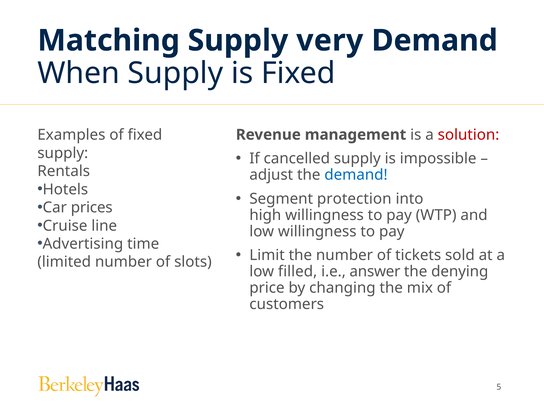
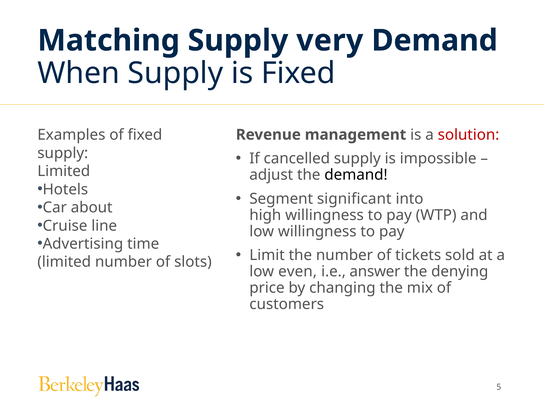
Rentals: Rentals -> Limited (64, 171)
demand colour: blue -> black (356, 175)
protection: protection -> significant (354, 199)
prices: prices -> about (92, 208)
filled: filled -> even (298, 272)
